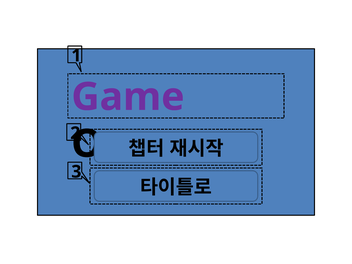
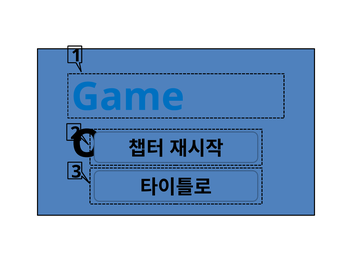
Game colour: purple -> blue (128, 97)
